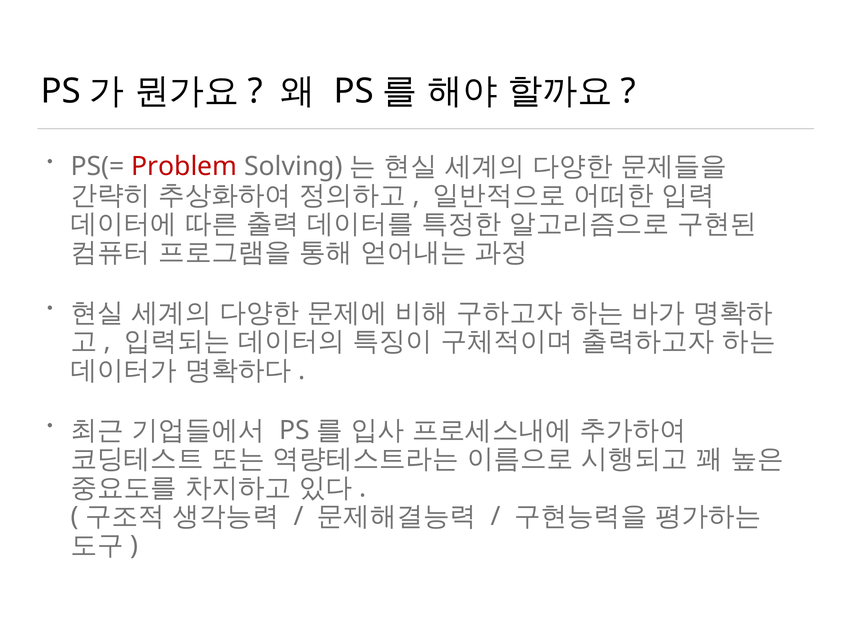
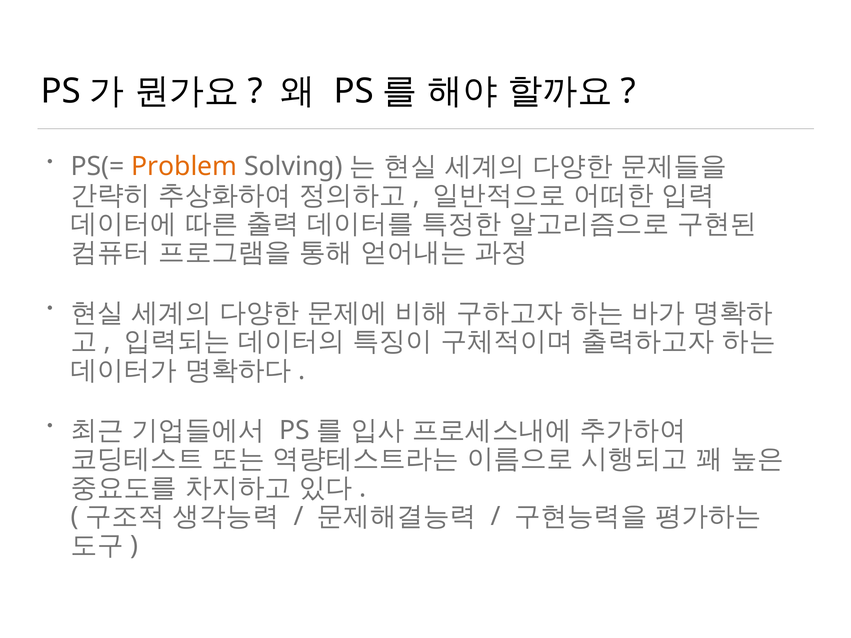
Problem colour: red -> orange (184, 167)
